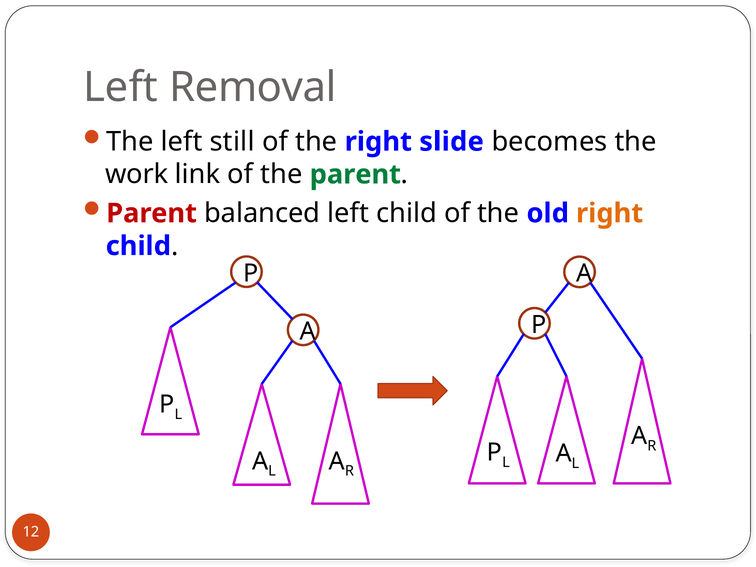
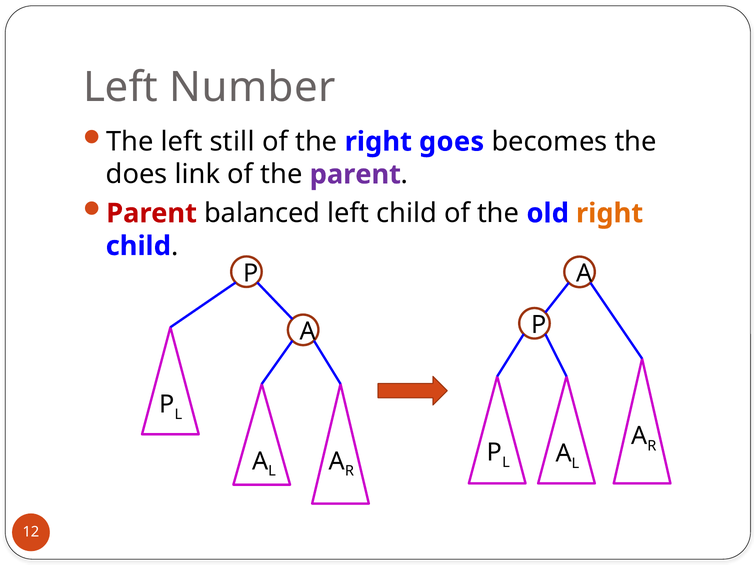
Removal: Removal -> Number (252, 87)
slide: slide -> goes (452, 142)
work: work -> does (137, 174)
parent colour: green -> purple (355, 174)
